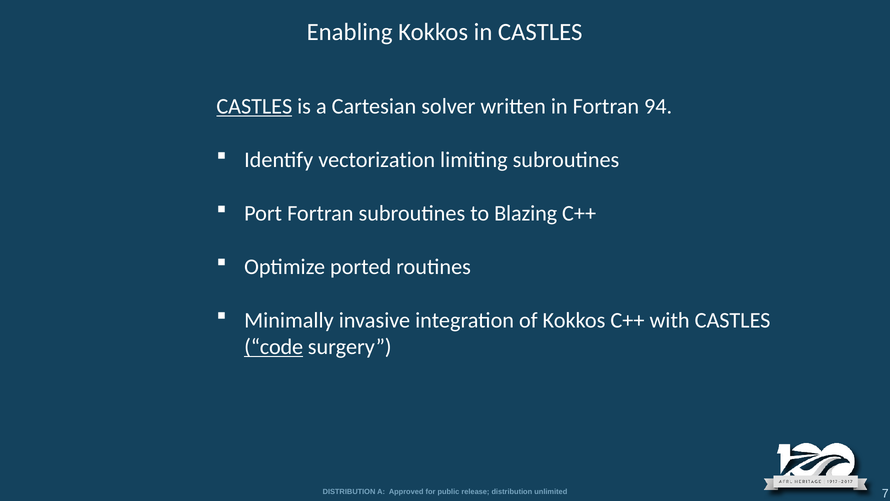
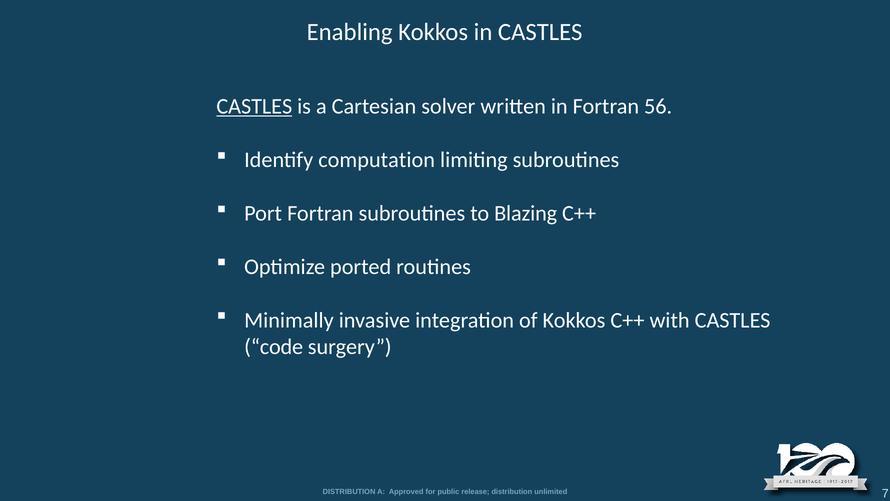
94: 94 -> 56 (658, 106)
vectorization: vectorization -> computation (377, 160)
code underline: present -> none (274, 347)
